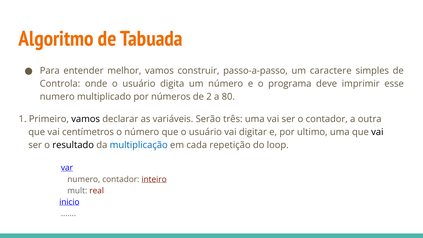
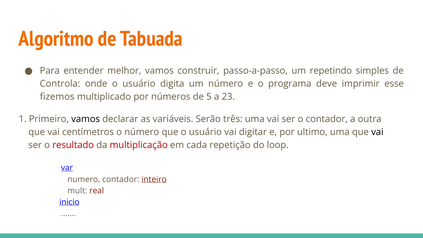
caractere: caractere -> repetindo (331, 71)
numero: numero -> fizemos (57, 97)
2: 2 -> 5 (209, 97)
80: 80 -> 23 (228, 97)
resultado colour: black -> red (73, 145)
multiplicação colour: blue -> red (139, 145)
